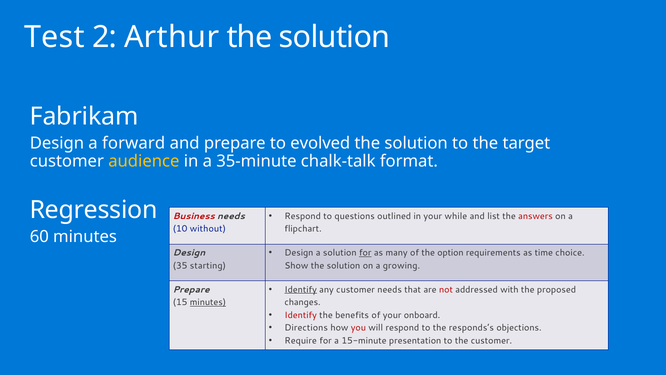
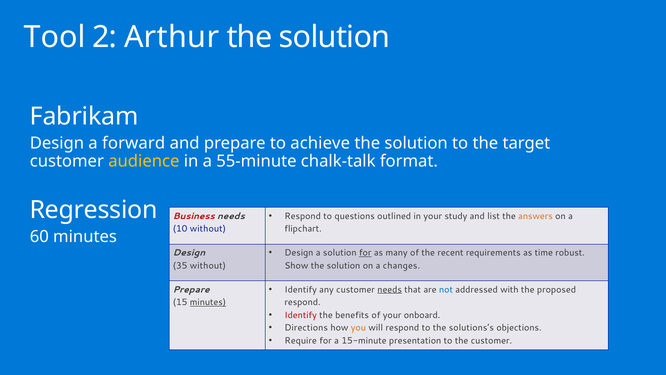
Test: Test -> Tool (55, 37)
evolved: evolved -> achieve (320, 143)
35-minute: 35-minute -> 55-minute (256, 161)
while: while -> study (456, 216)
answers colour: red -> orange (535, 216)
option: option -> recent (450, 253)
choice: choice -> robust (570, 253)
35 starting: starting -> without (208, 265)
growing: growing -> changes (401, 265)
Identify underline: present -> none (301, 289)
needs underline: none -> present (390, 289)
not colour: red -> blue (446, 289)
changes: changes -> respond (302, 302)
you colour: red -> orange (358, 327)
responds’s: responds’s -> solutions’s (471, 327)
